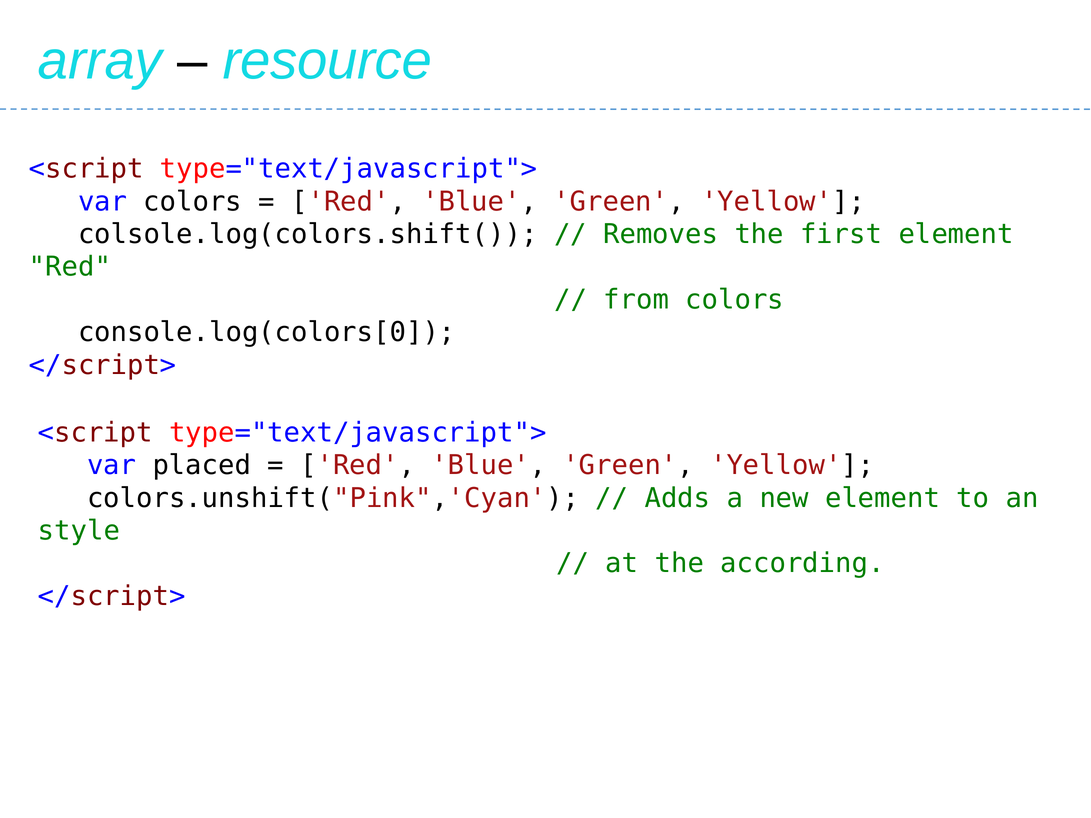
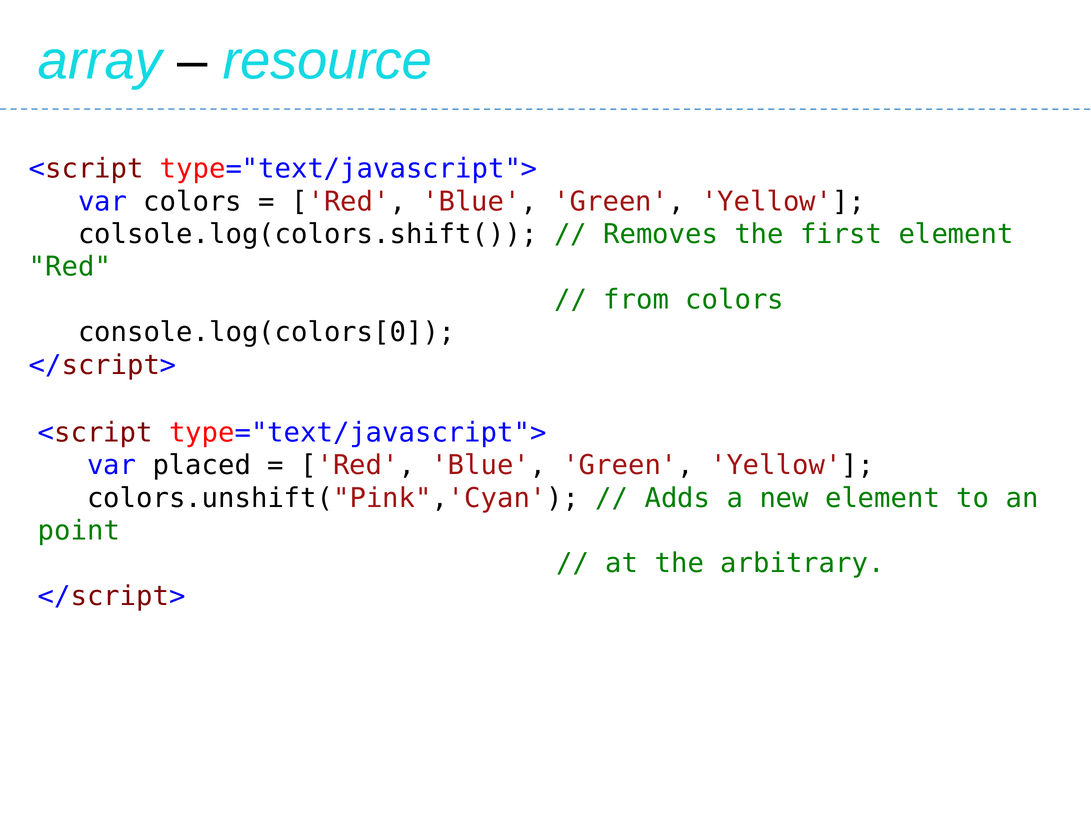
style: style -> point (79, 531)
according: according -> arbitrary (802, 564)
